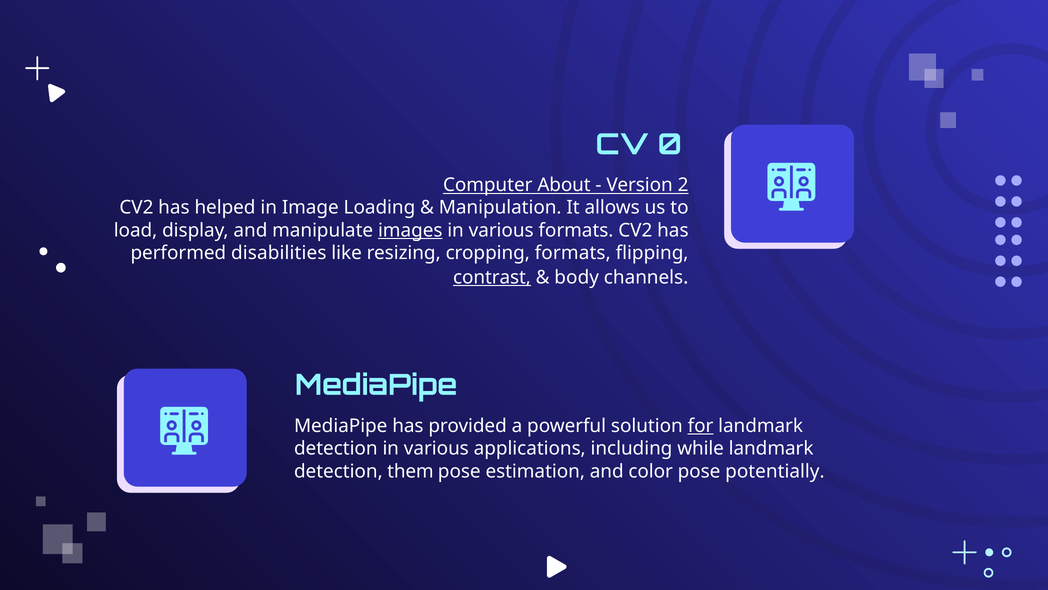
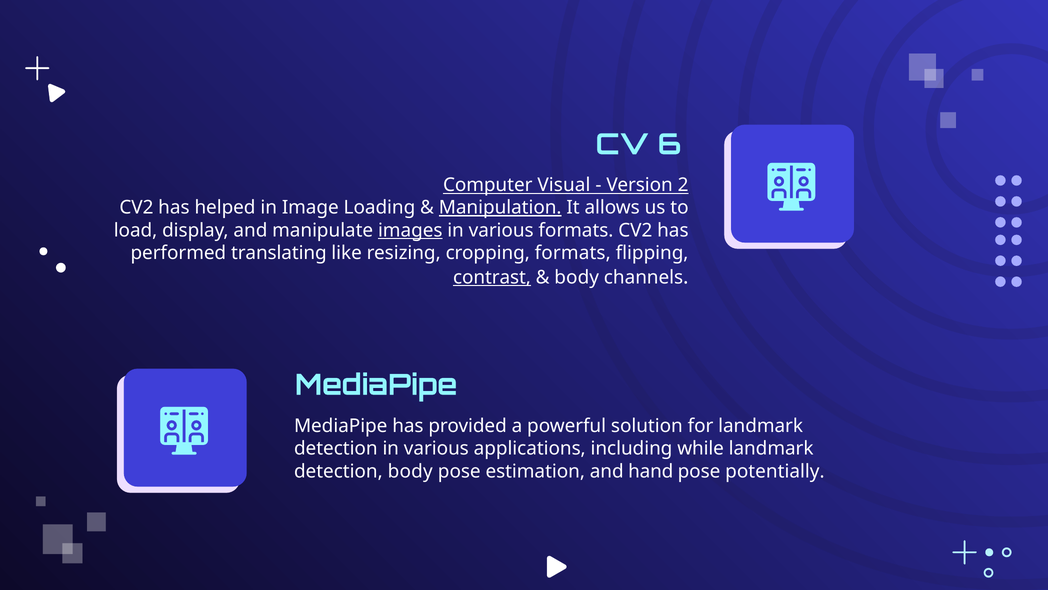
0: 0 -> 6 (670, 145)
About: About -> Visual (564, 185)
Manipulation underline: none -> present (500, 207)
disabilities: disabilities -> translating (279, 253)
for underline: present -> none (701, 426)
detection them: them -> body (410, 471)
color: color -> hand (651, 471)
